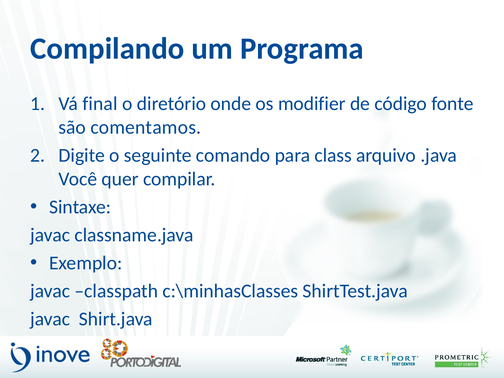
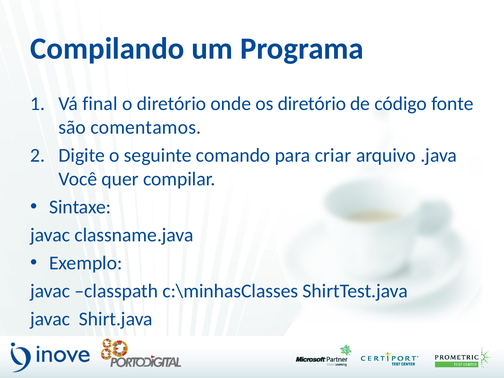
os modifier: modifier -> diretório (312, 104)
class: class -> criar (333, 155)
